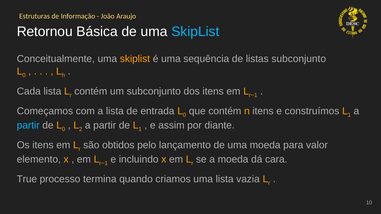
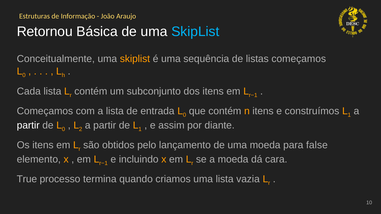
listas subconjunto: subconjunto -> começamos (299, 59)
partir colour: light blue -> white (28, 125)
valor: valor -> false (317, 145)
